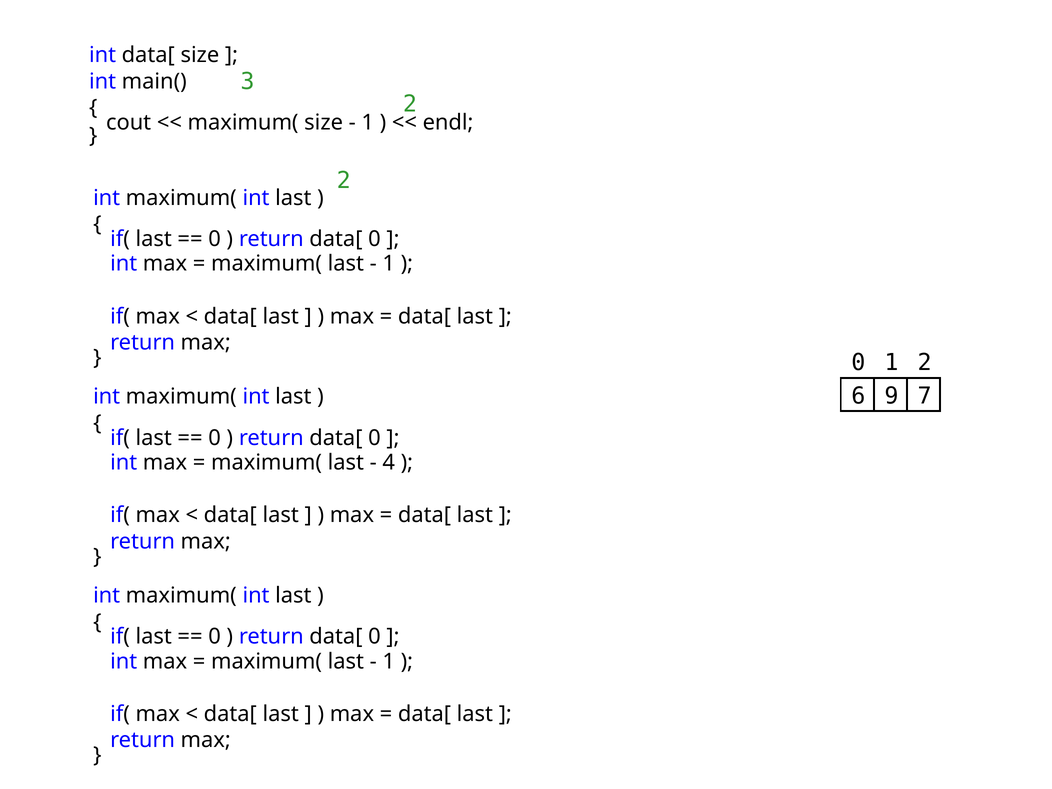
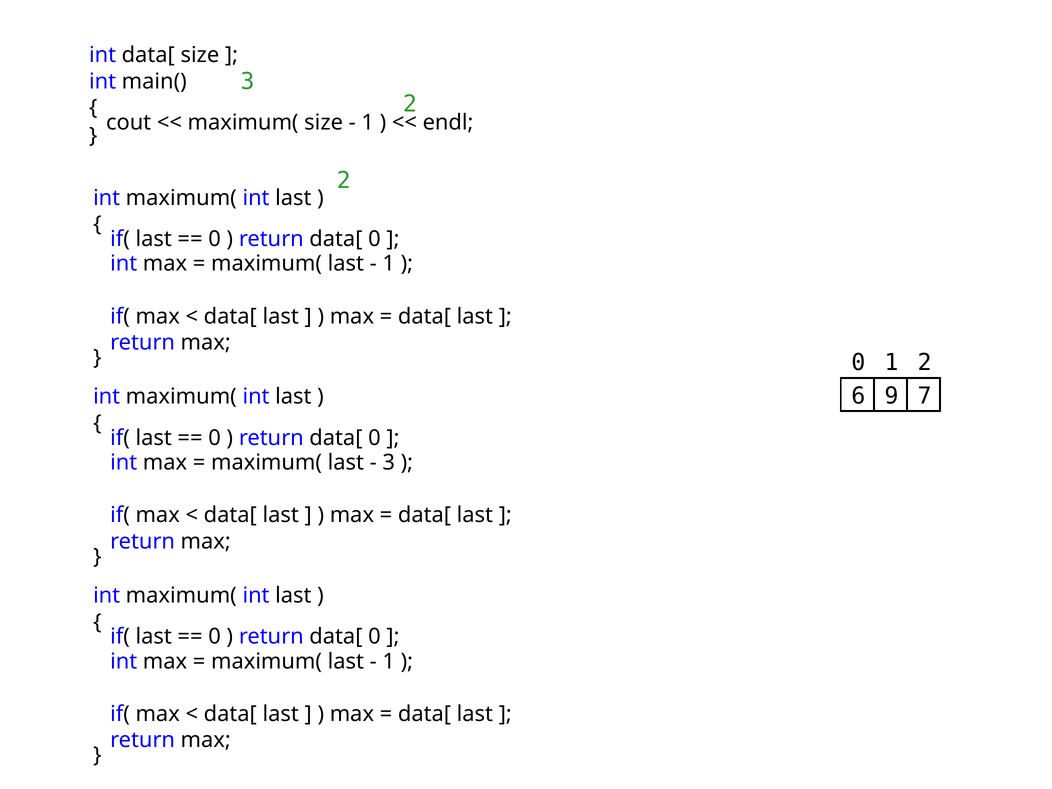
4: 4 -> 3 (389, 462)
